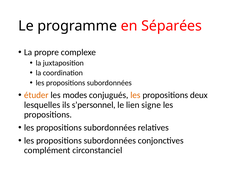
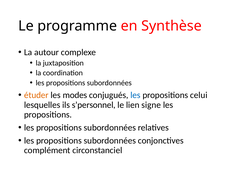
Séparées: Séparées -> Synthèse (171, 26)
propre: propre -> autour (47, 52)
les colour: orange -> blue (135, 95)
deux: deux -> celui (199, 95)
